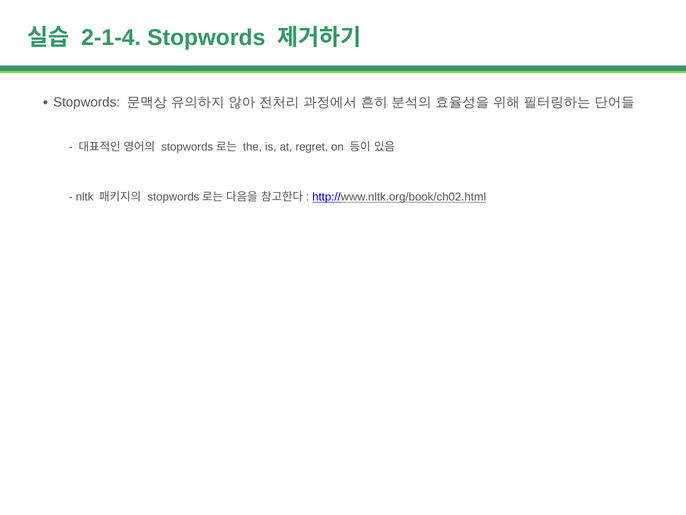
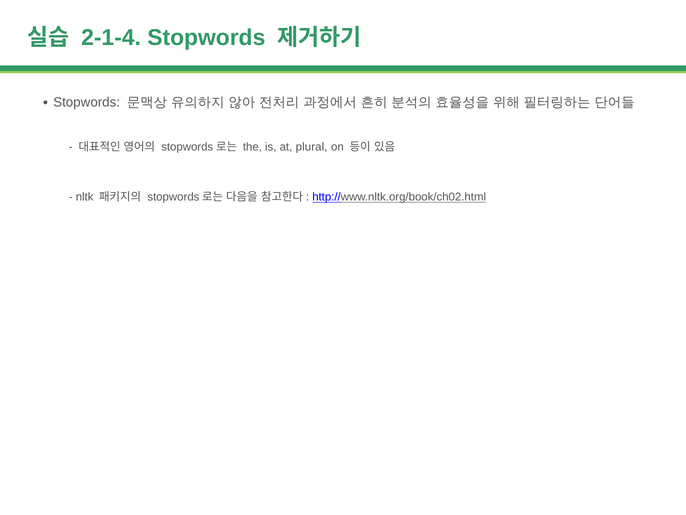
regret: regret -> plural (312, 147)
